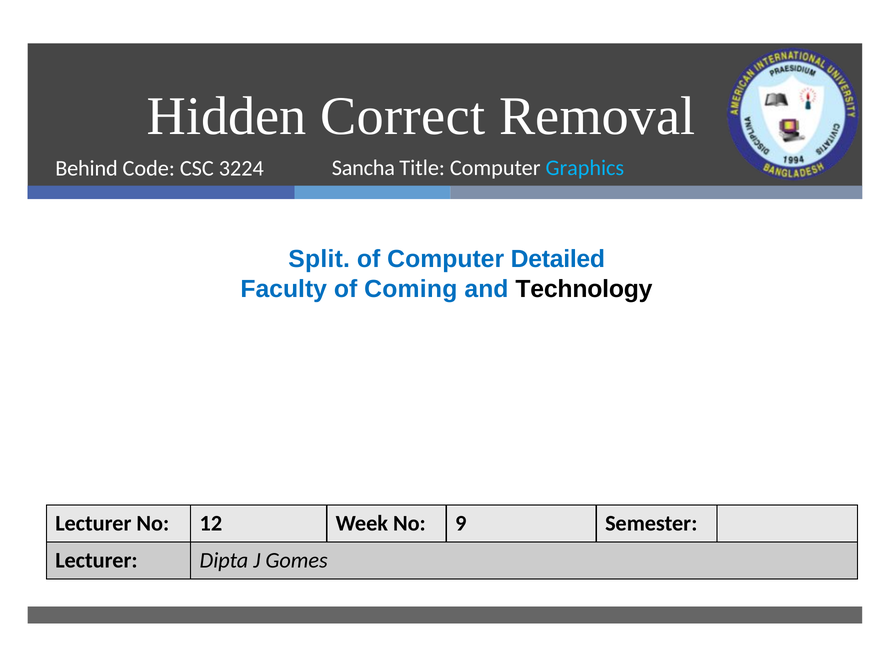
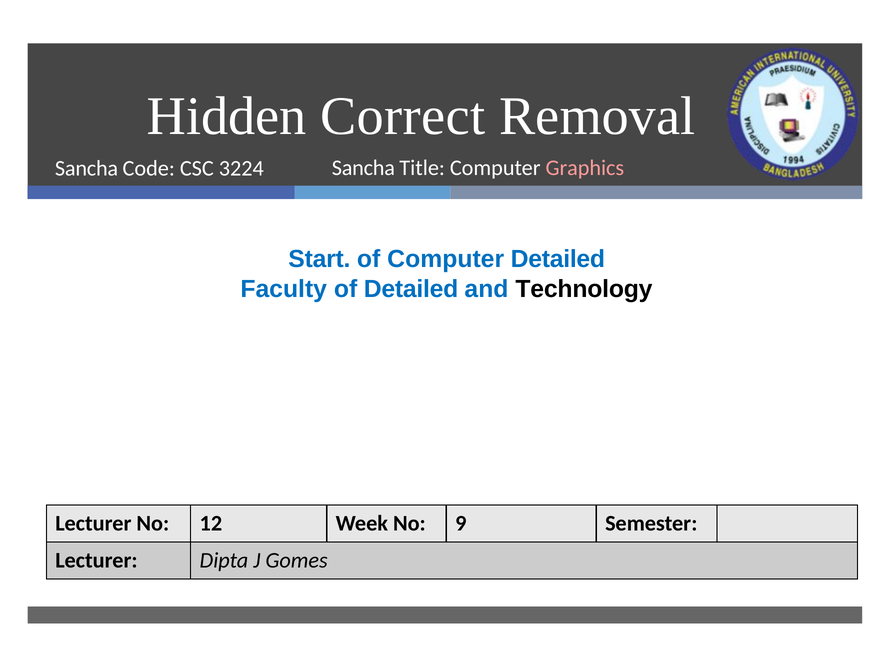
Graphics colour: light blue -> pink (585, 168)
Behind: Behind -> Sancha (87, 169)
Split: Split -> Start (319, 259)
of Coming: Coming -> Detailed (411, 289)
